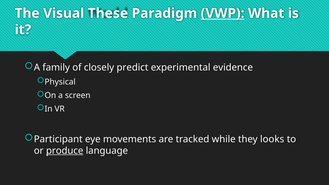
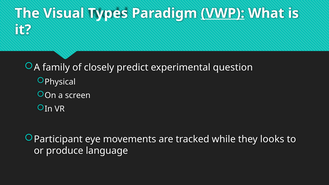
These: These -> Types (108, 13)
evidence: evidence -> question (233, 68)
produce underline: present -> none (65, 151)
